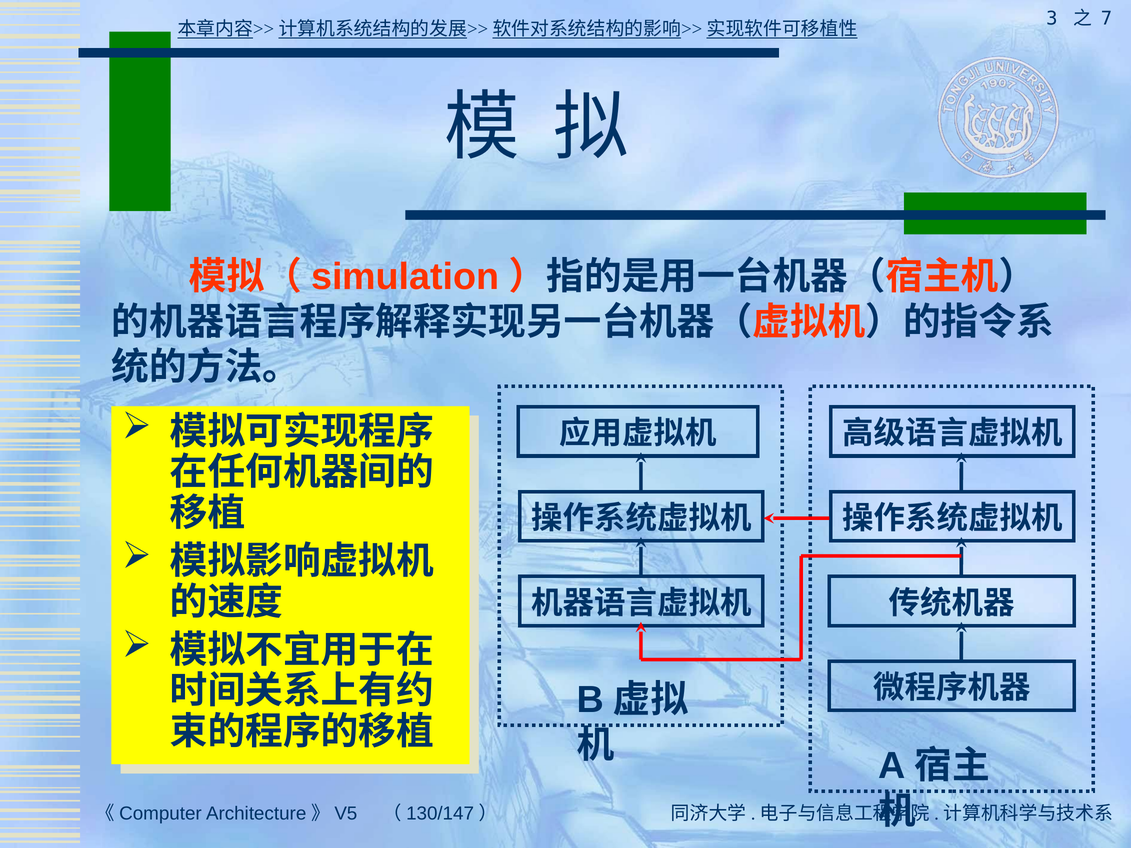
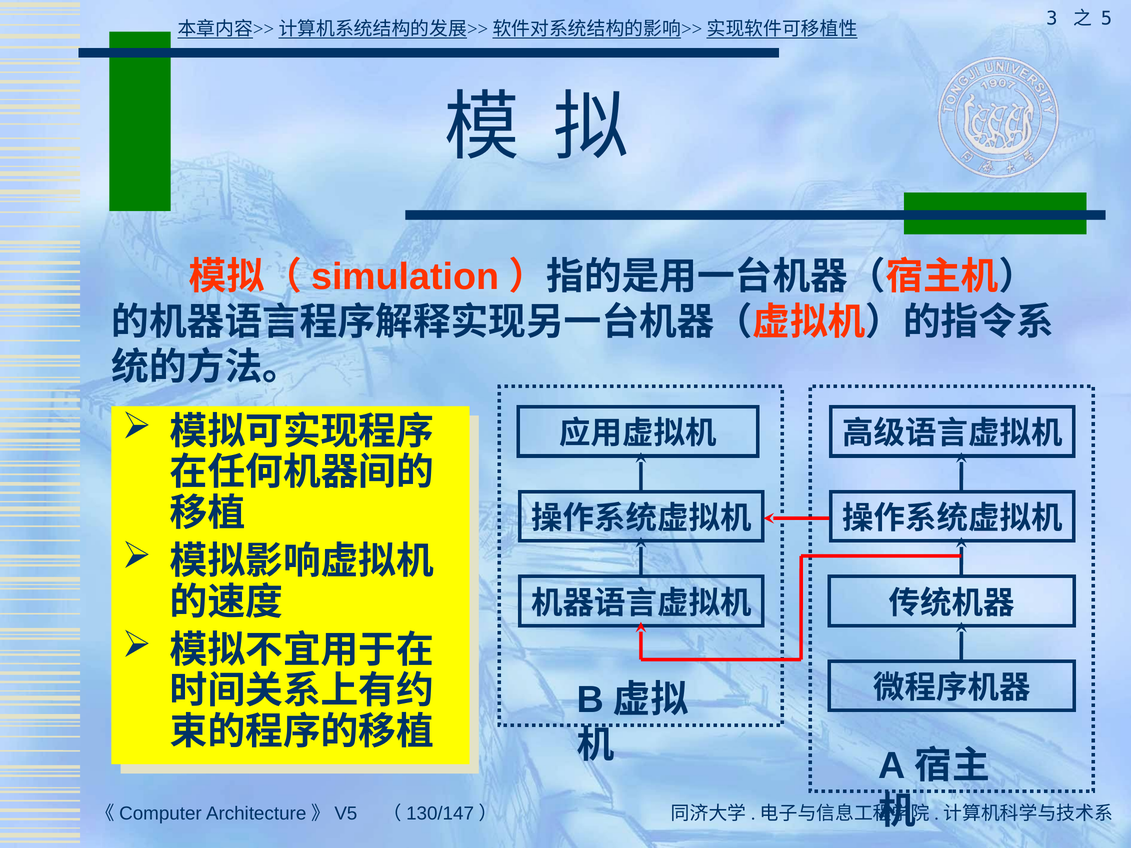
7: 7 -> 5 (1106, 18)
